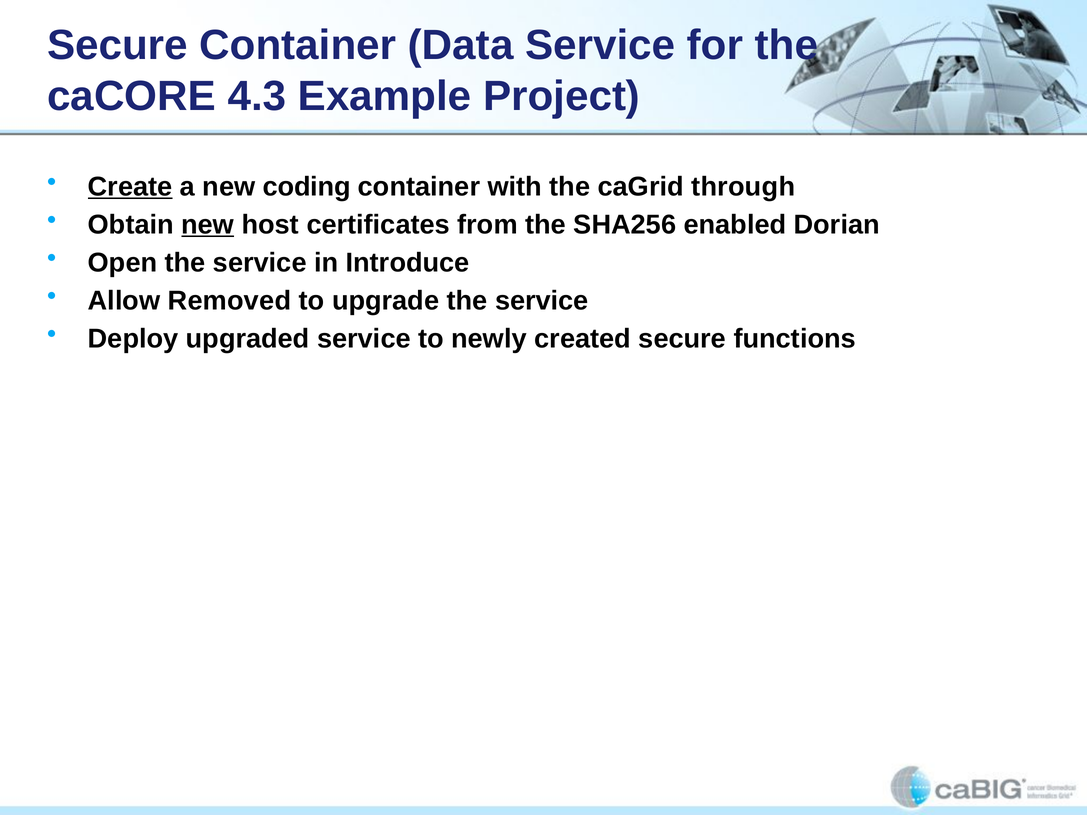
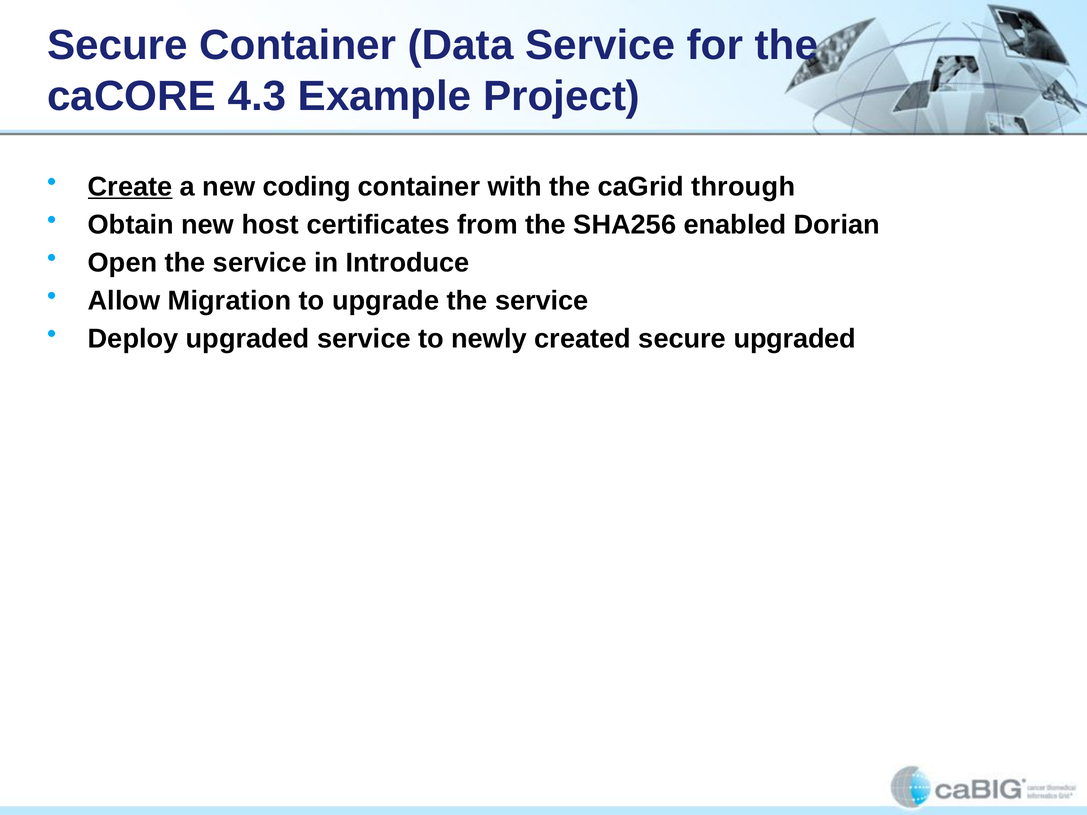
new underline: present -> none (208, 225)
Removed: Removed -> Migration (229, 301)
secure functions: functions -> upgraded (795, 339)
